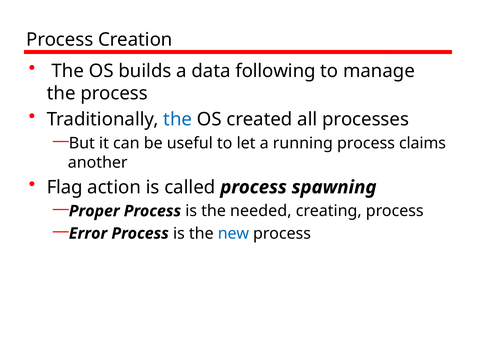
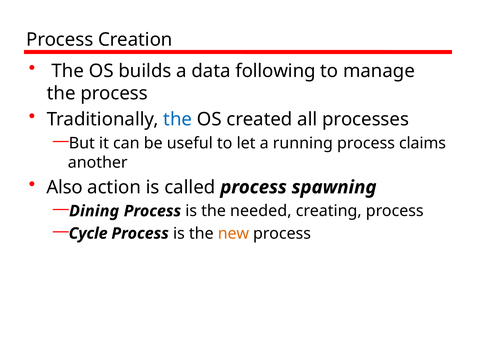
Flag: Flag -> Also (65, 187)
Proper: Proper -> Dining (94, 211)
Error: Error -> Cycle (88, 233)
new colour: blue -> orange (233, 233)
